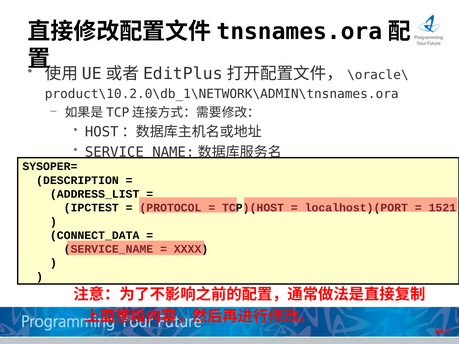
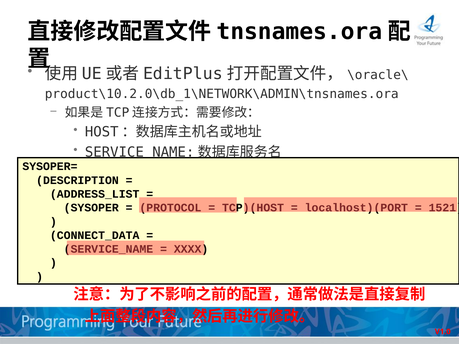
IPCTEST: IPCTEST -> SYSOPER (91, 208)
